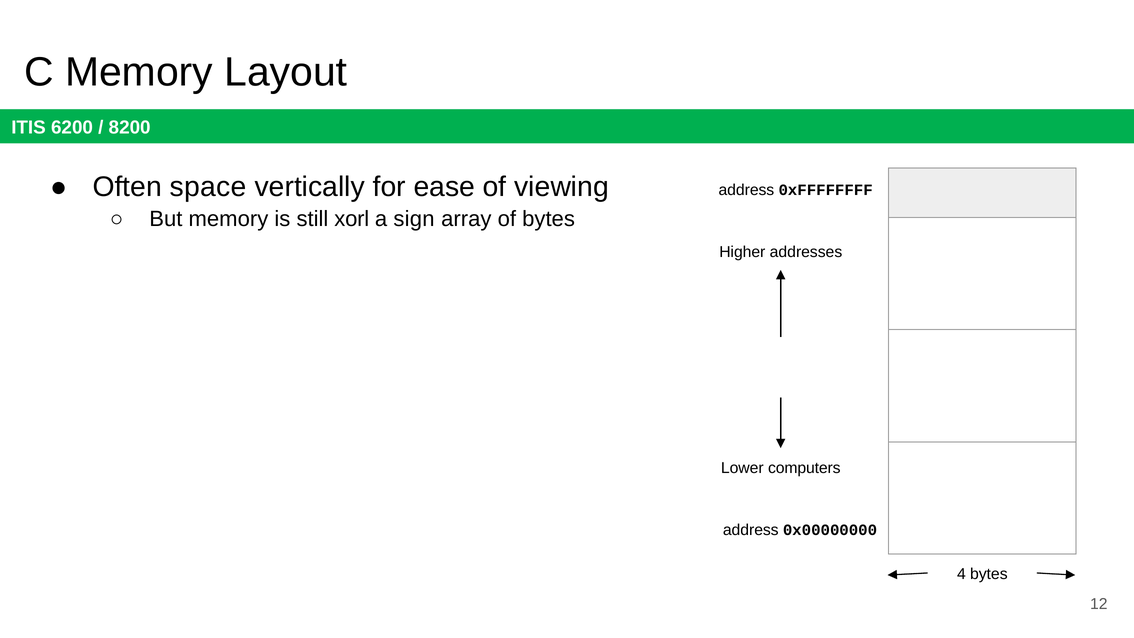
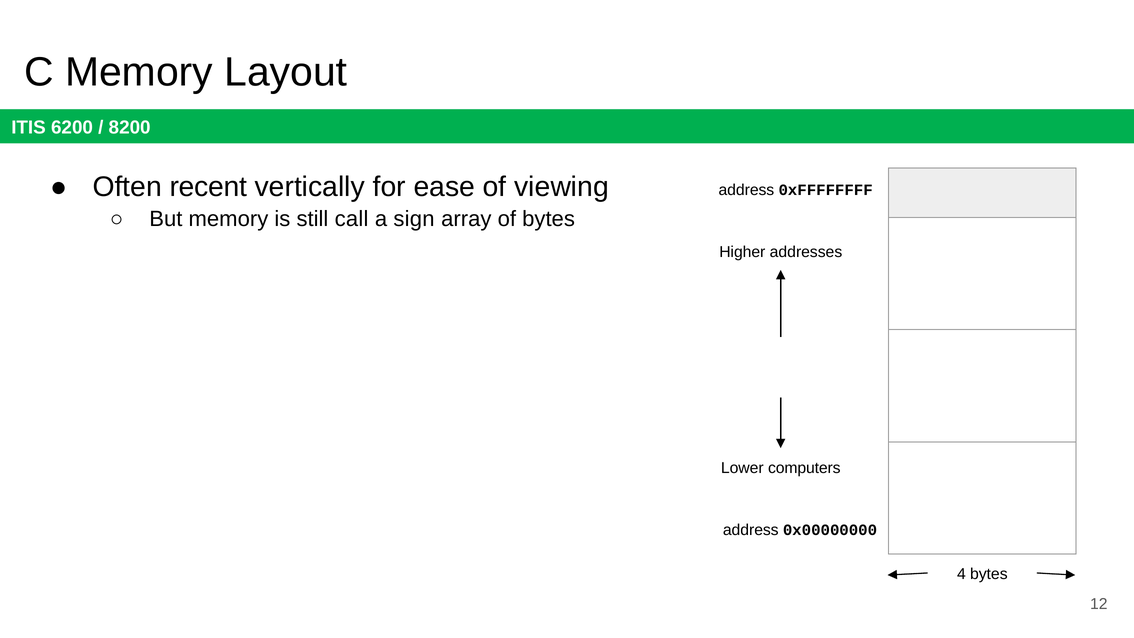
space: space -> recent (208, 187)
xorl: xorl -> call (352, 219)
